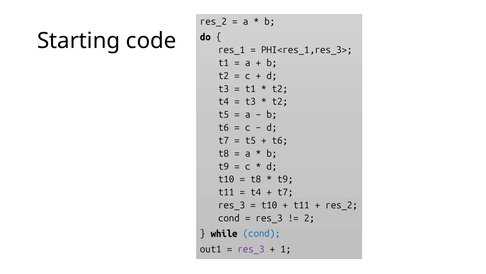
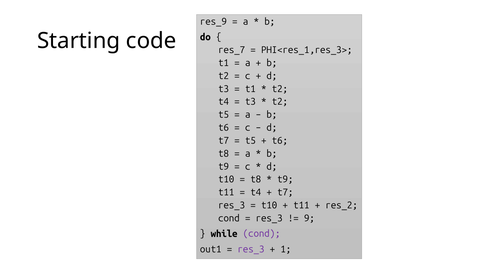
res_2: res_2 -> res_9 (213, 22)
res_1: res_1 -> res_7 (232, 50)
2: 2 -> 9 (309, 218)
cond colour: blue -> purple (262, 233)
